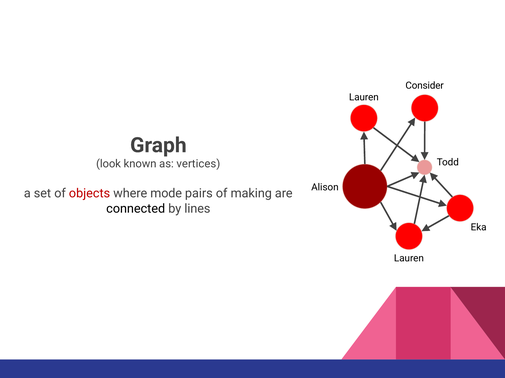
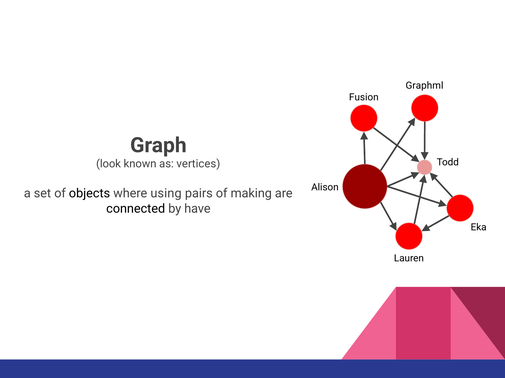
Consider: Consider -> Graphml (425, 86)
Lauren: Lauren -> Fusion (364, 97)
objects colour: red -> black (90, 194)
mode: mode -> using (166, 194)
lines: lines -> have (197, 209)
